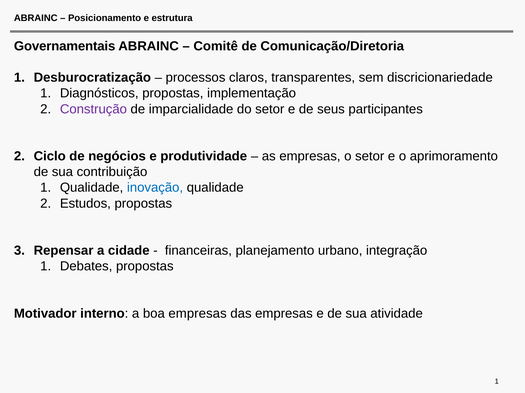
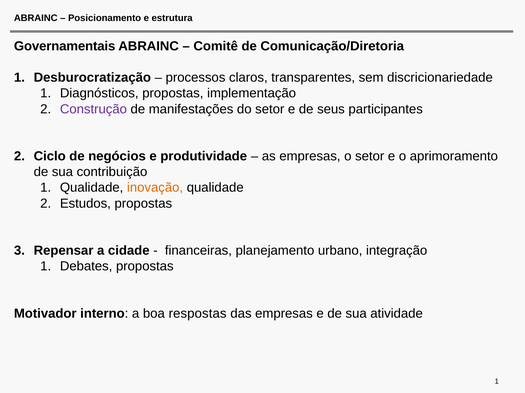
imparcialidade: imparcialidade -> manifestações (191, 109)
inovação colour: blue -> orange (155, 188)
boa empresas: empresas -> respostas (198, 314)
